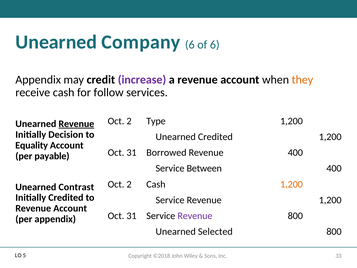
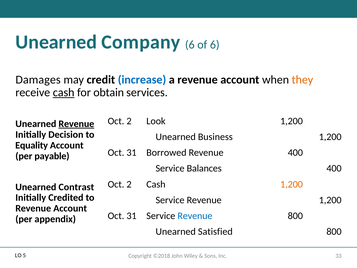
Appendix: Appendix -> Damages (38, 80)
increase colour: purple -> blue (142, 80)
cash underline: none -> present (64, 92)
follow: follow -> obtain (109, 92)
Type: Type -> Look (156, 121)
Unearned Credited: Credited -> Business (215, 137)
Between: Between -> Balances (204, 168)
Revenue colour: purple -> blue (195, 216)
Selected: Selected -> Satisfied (215, 231)
